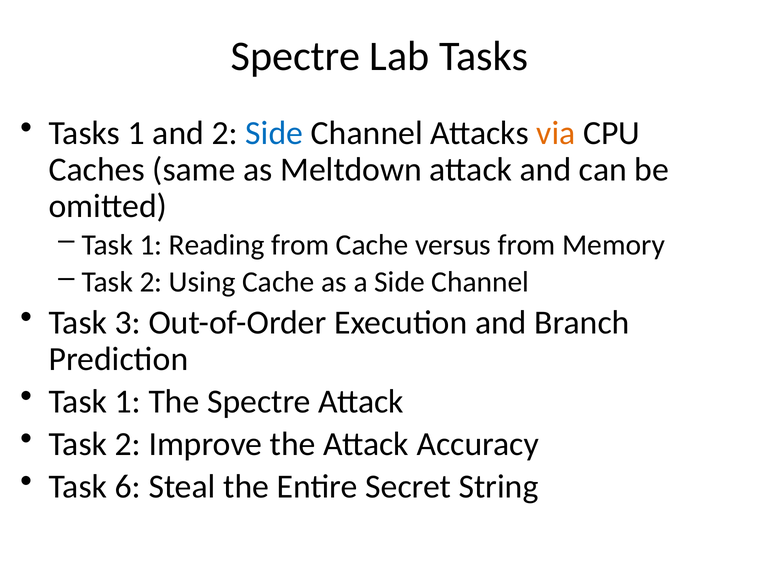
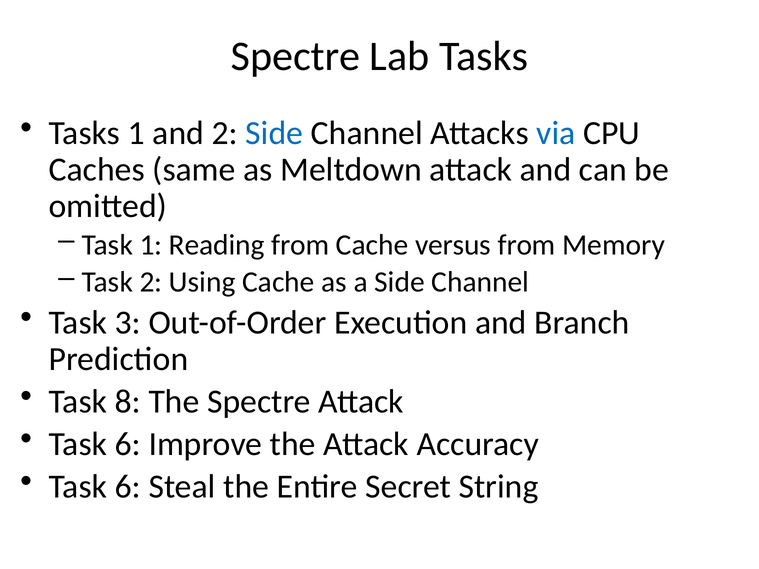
via colour: orange -> blue (556, 133)
1: 1 -> 8 (128, 402)
2: 2 -> 6 (128, 444)
